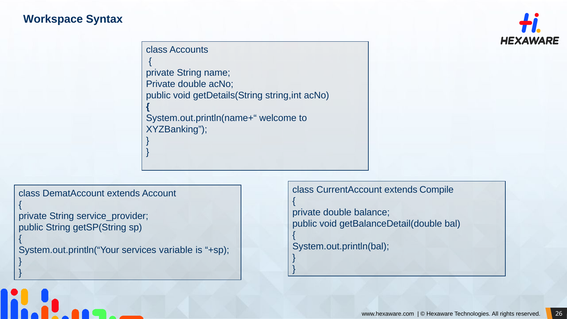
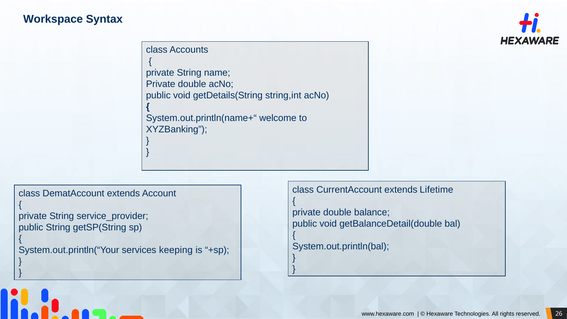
Compile: Compile -> Lifetime (436, 190)
variable: variable -> keeping (176, 250)
